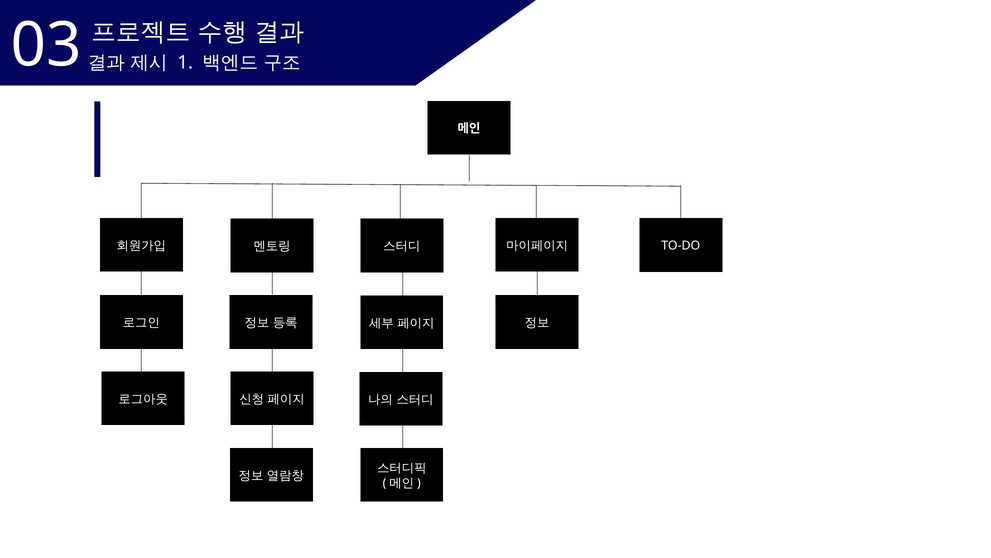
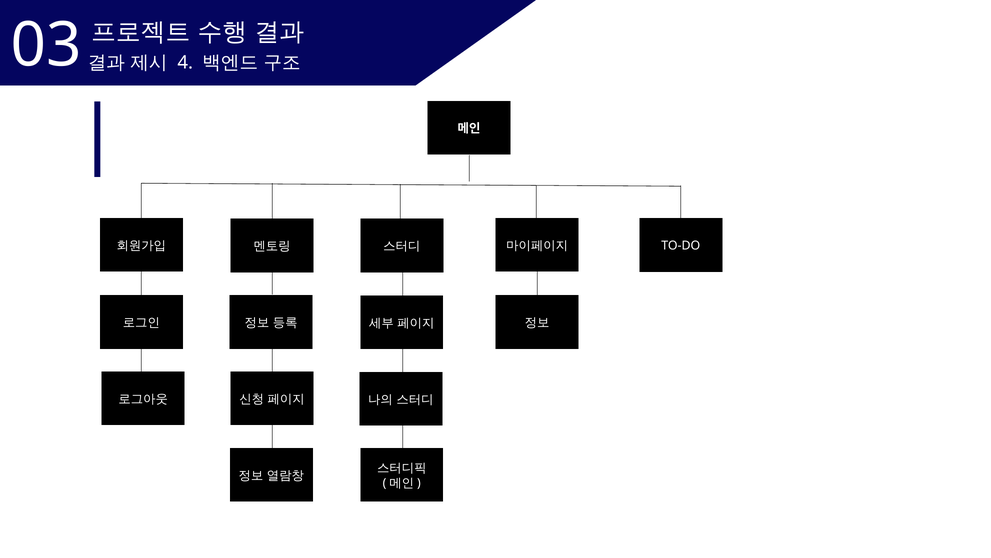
1: 1 -> 4 (185, 63)
